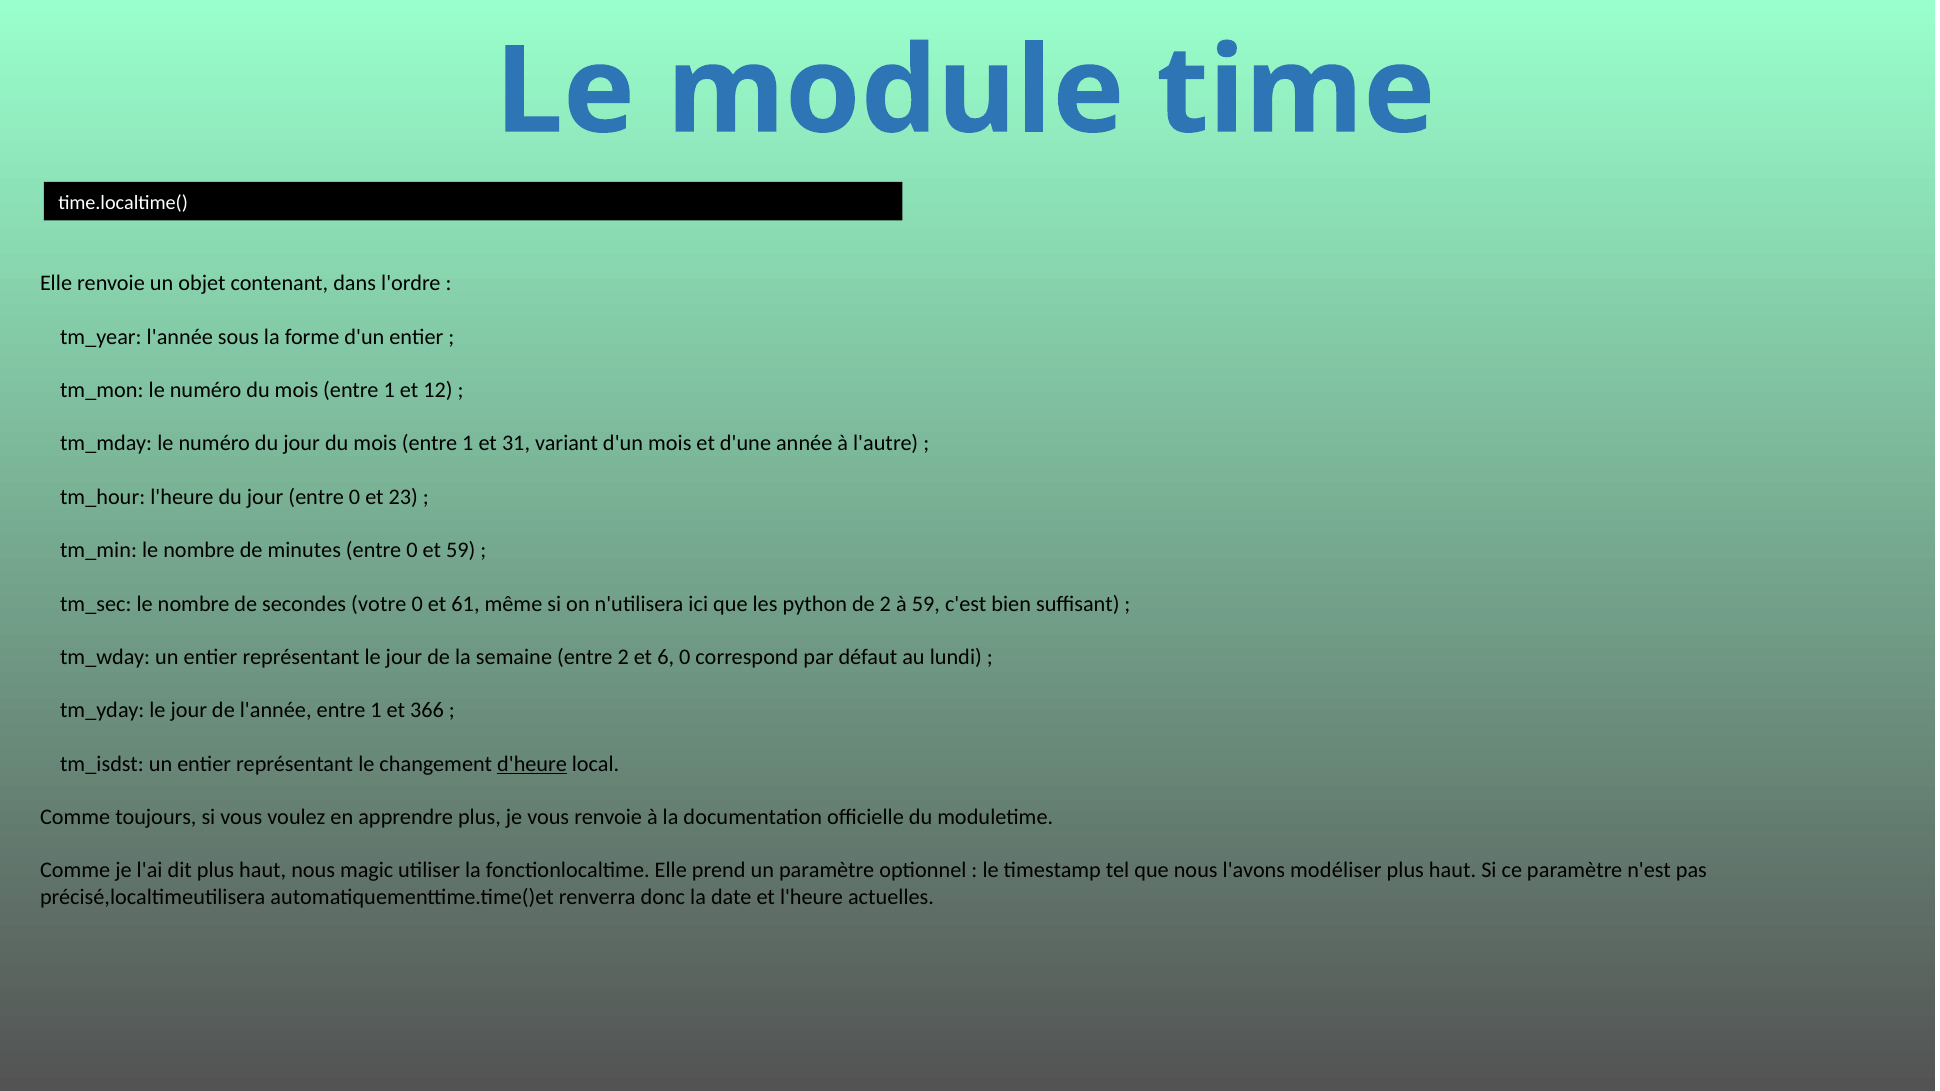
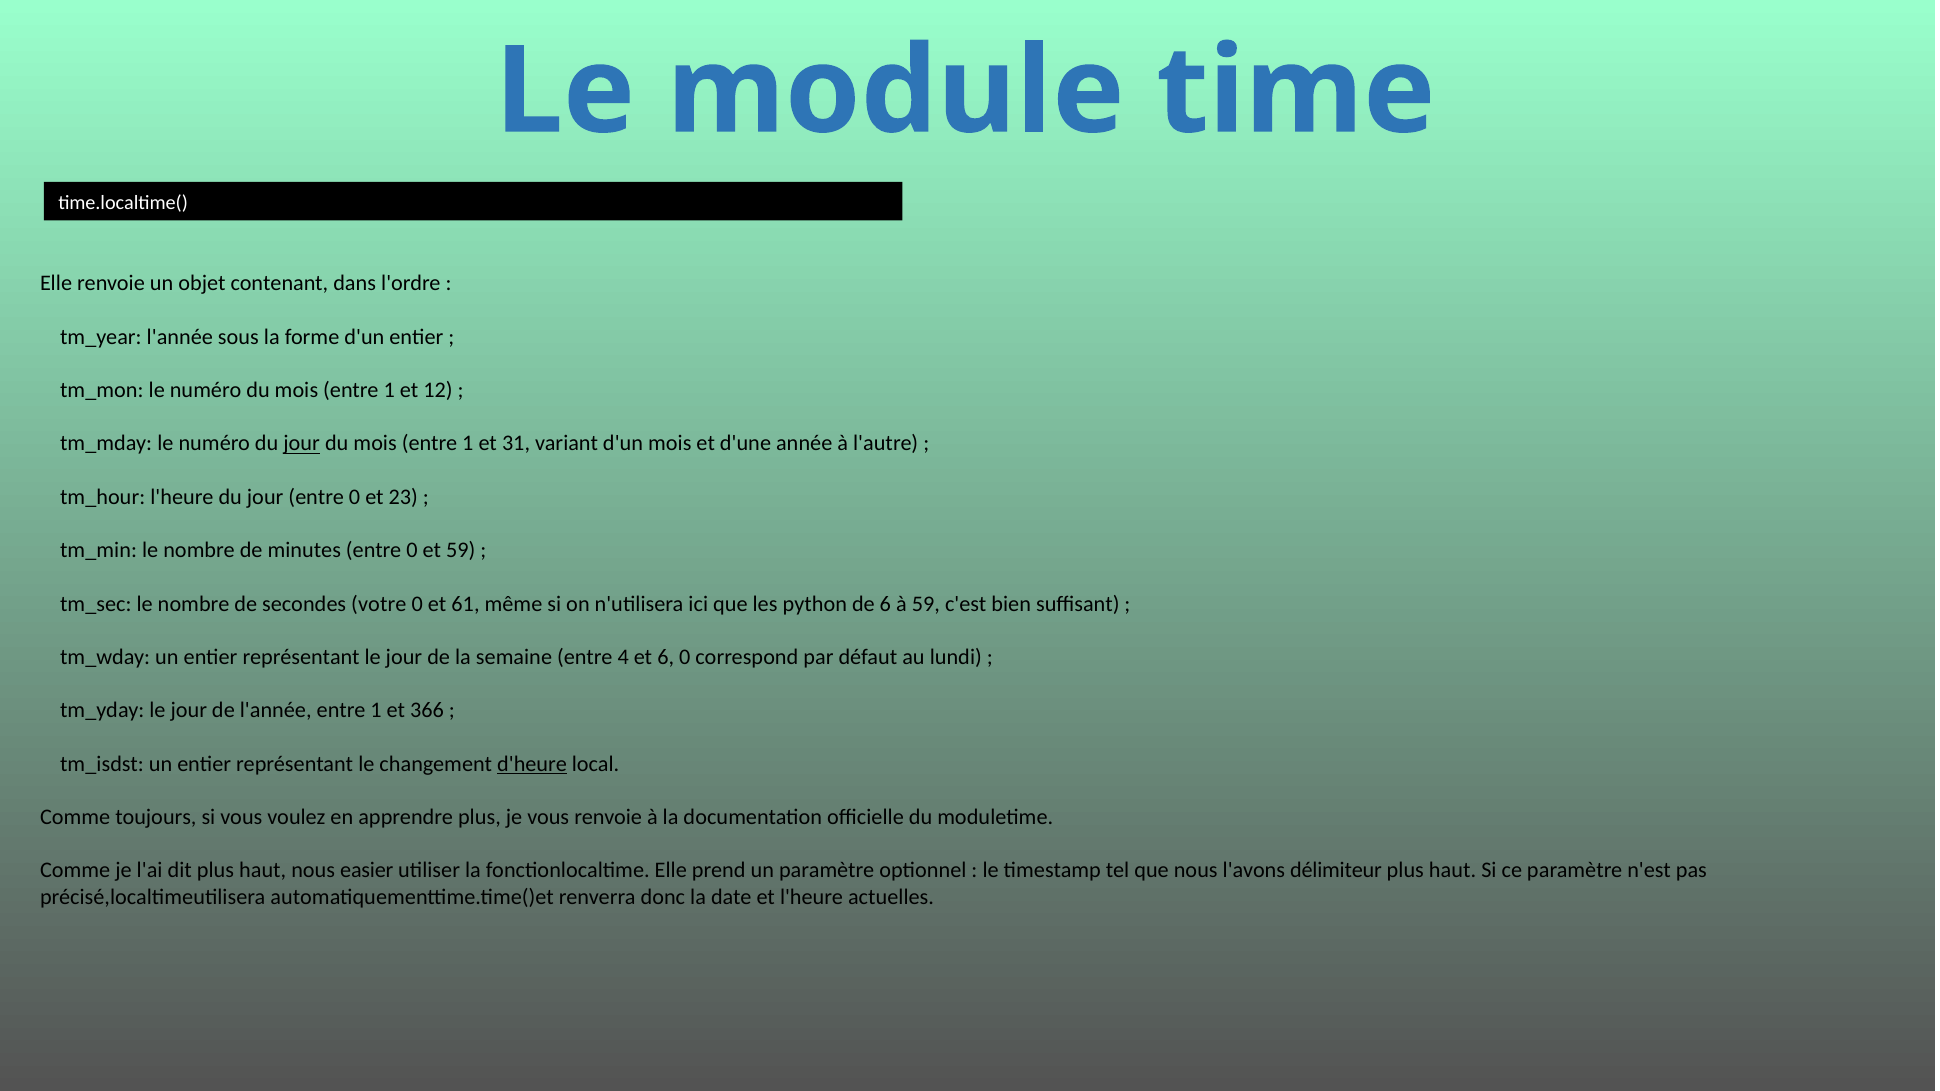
jour underline: none -> present (302, 444)
de 2: 2 -> 6 (885, 604)
entre 2: 2 -> 4 (623, 657)
magic: magic -> easier (367, 871)
modéliser: modéliser -> délimiteur (1336, 871)
